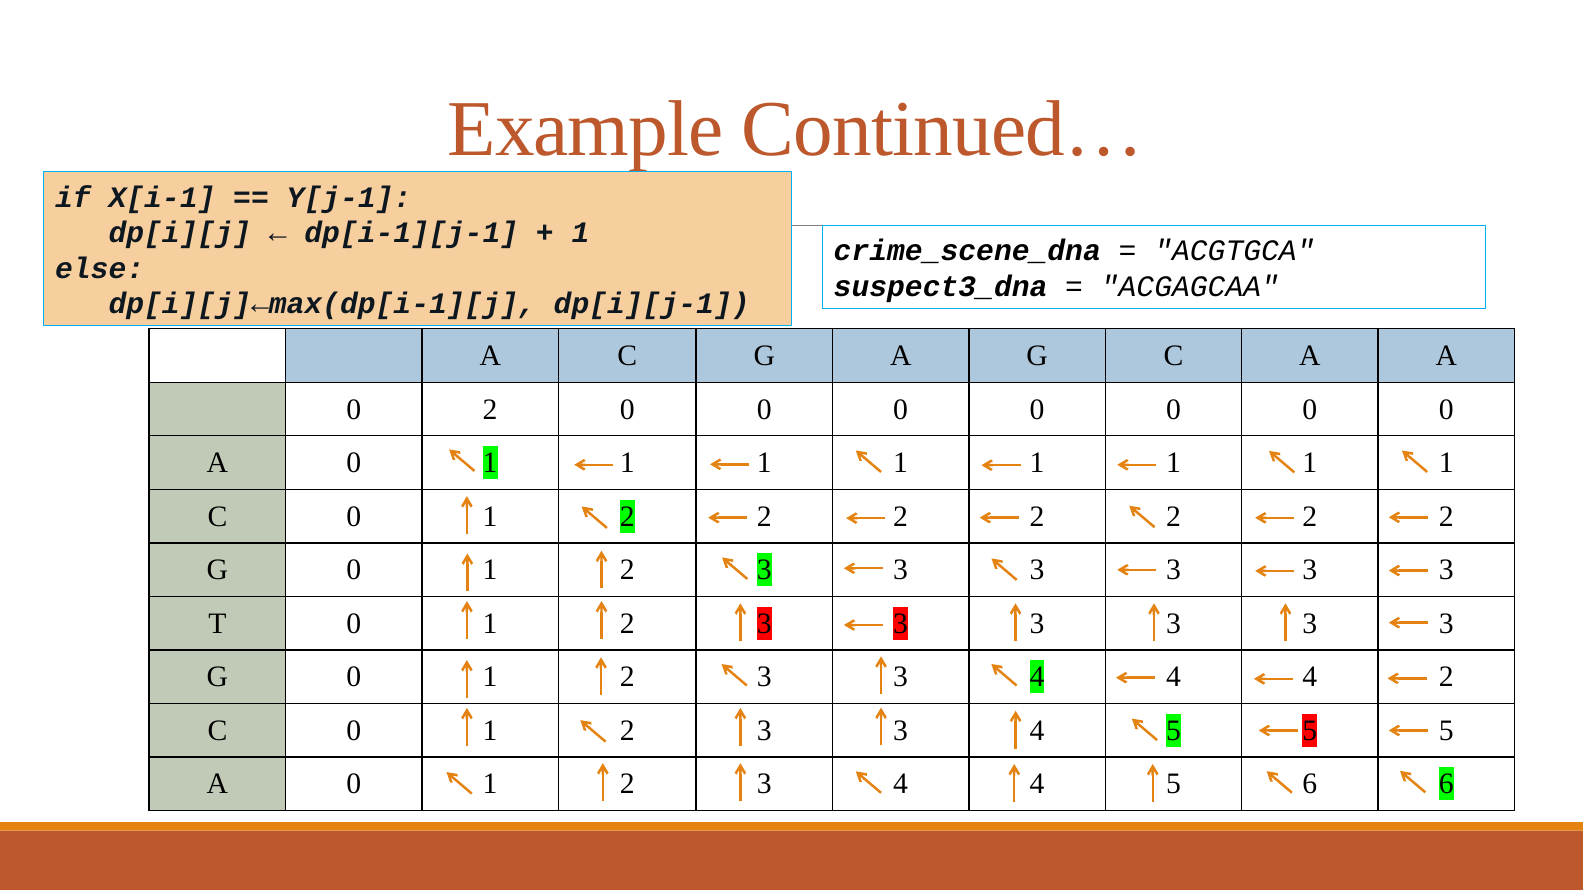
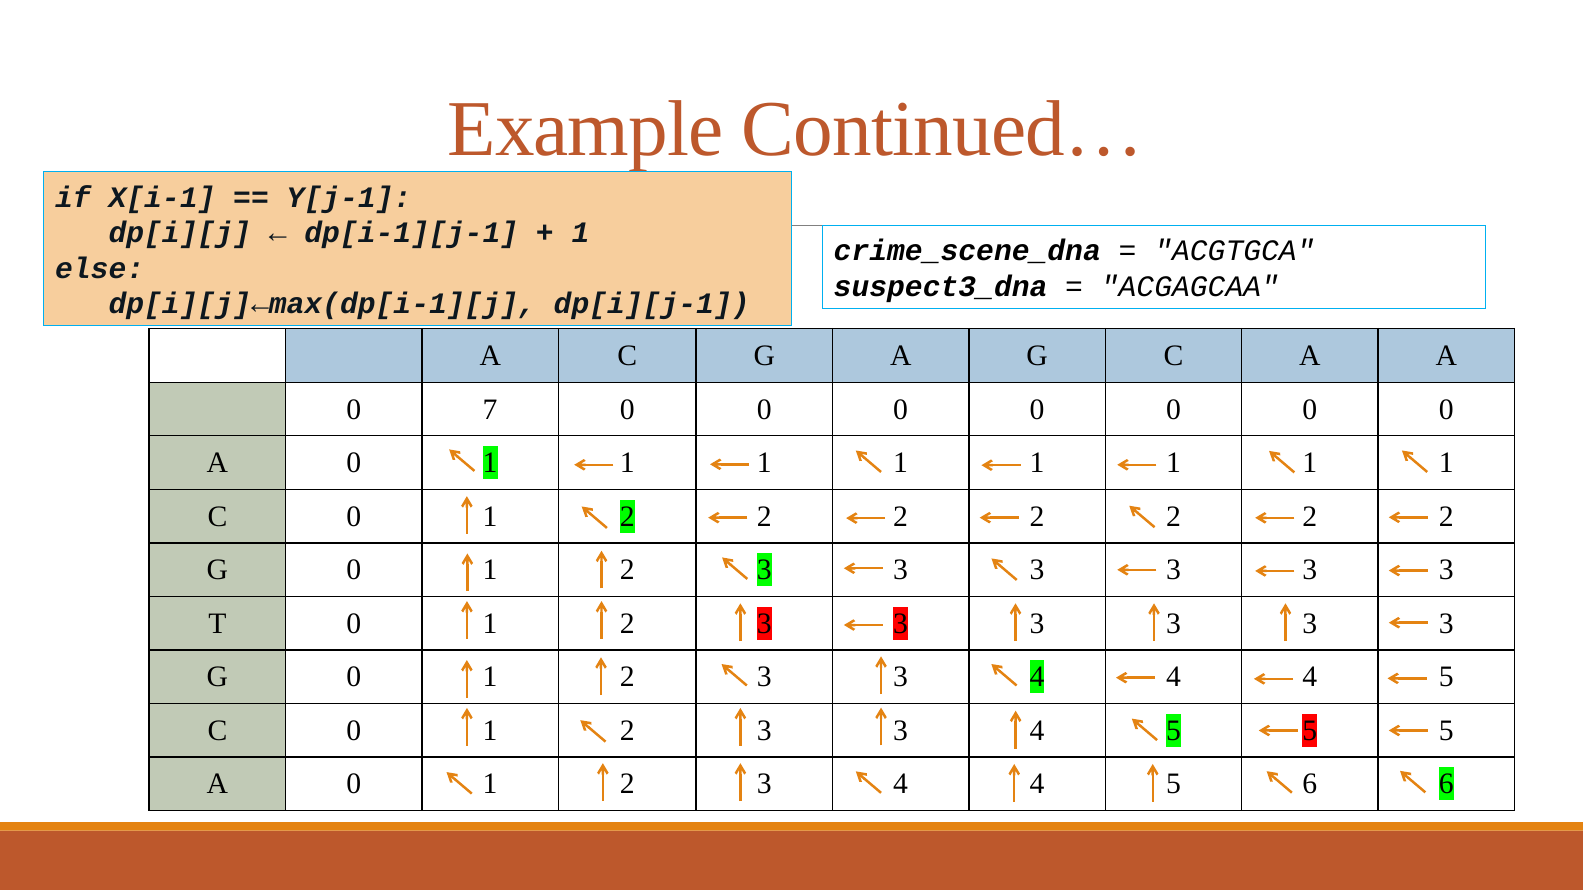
0 2: 2 -> 7 (490, 409)
4 4 4 2: 2 -> 5 (1446, 677)
